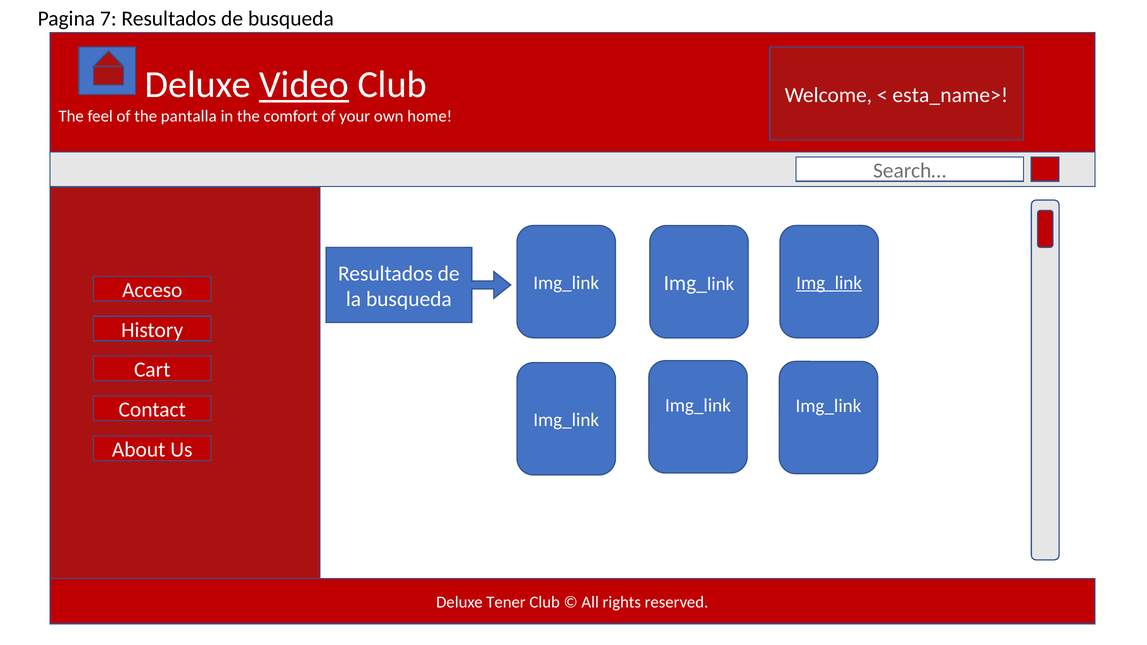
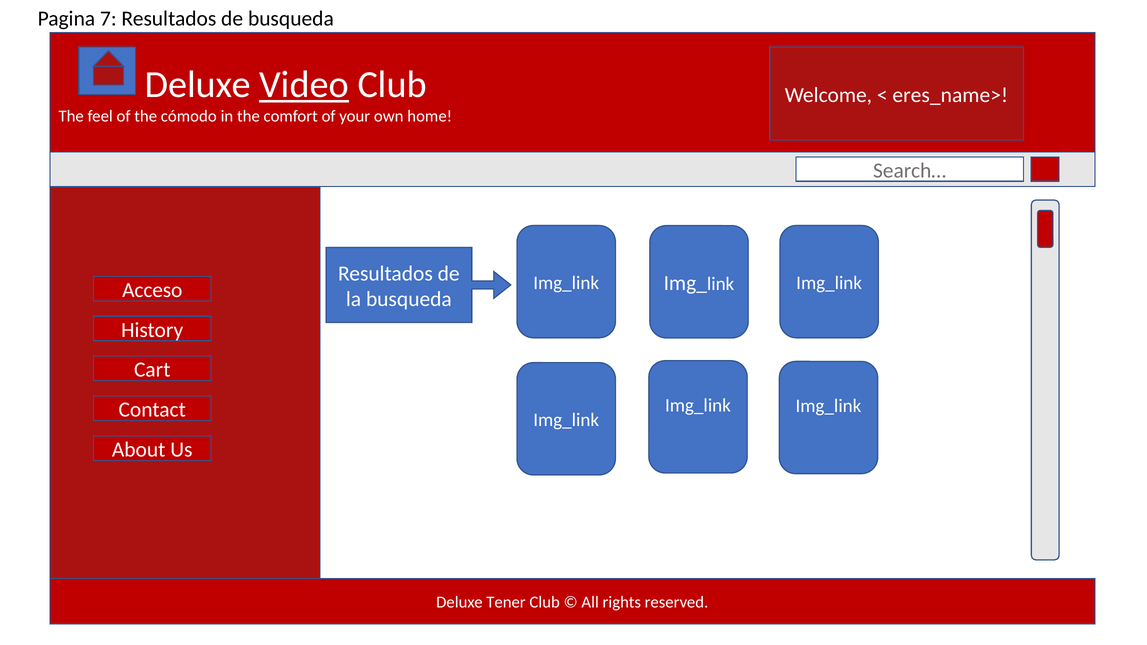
esta_name>: esta_name> -> eres_name> (950, 95)
pantalla: pantalla -> cómodo (189, 116)
Img_link underline: present -> none (829, 283)
